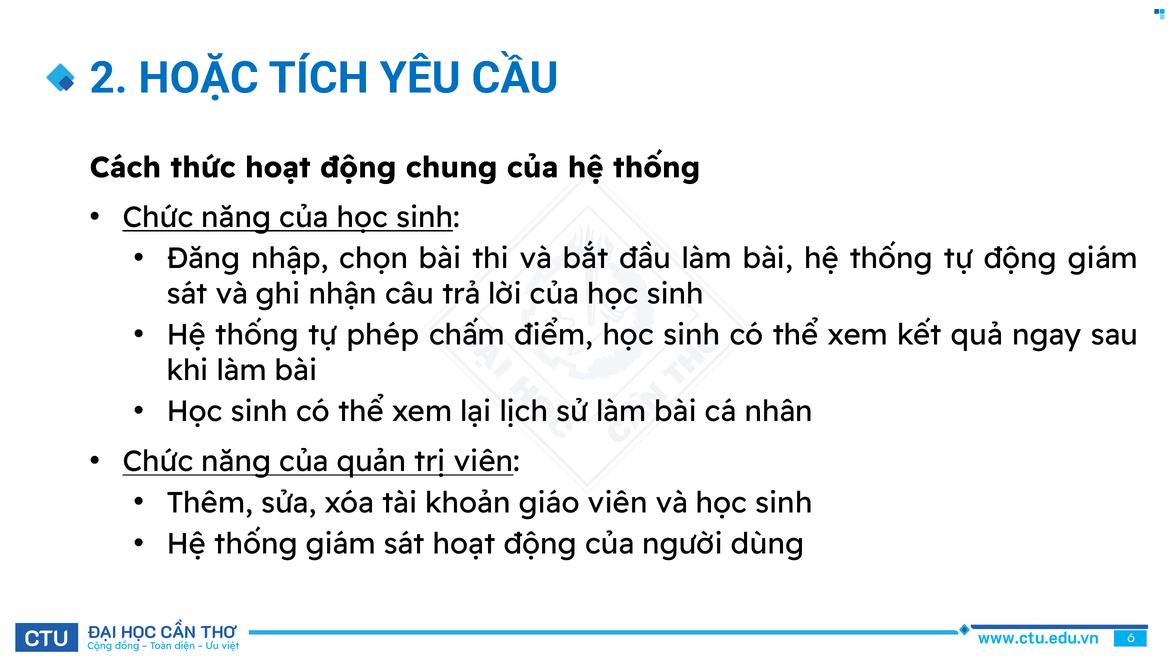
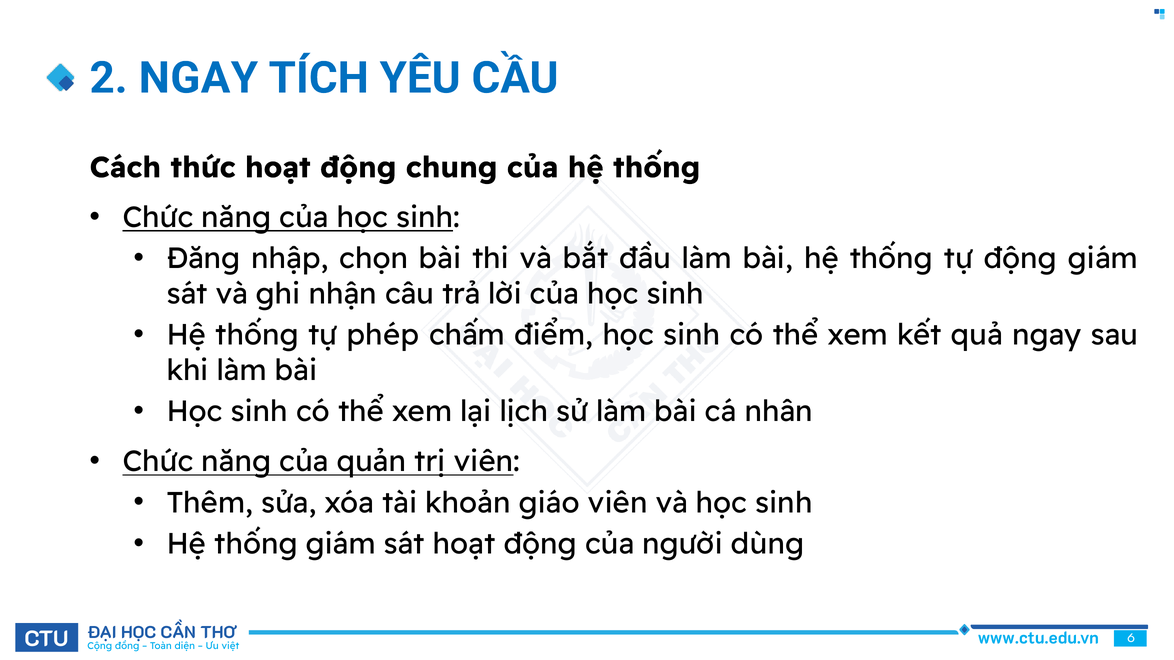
2 HOẶC: HOẶC -> NGAY (198, 78)
